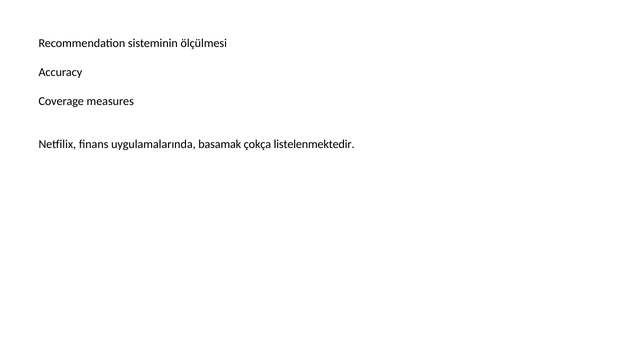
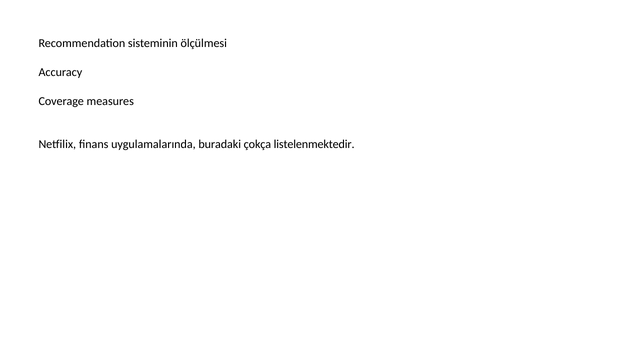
basamak: basamak -> buradaki (220, 145)
